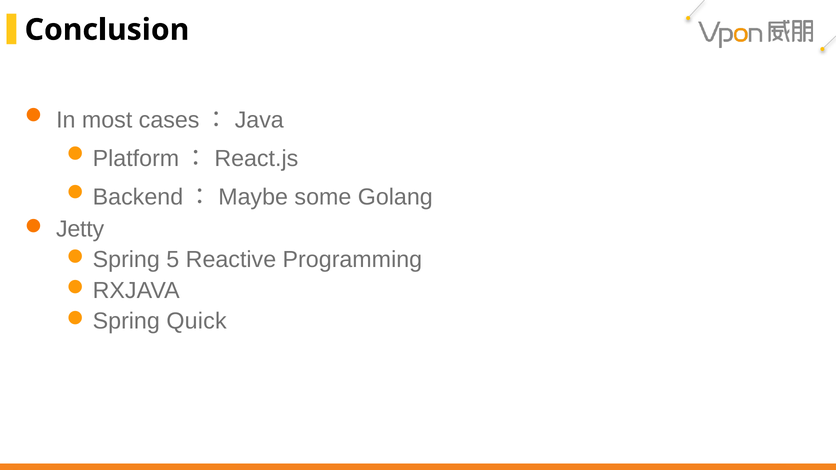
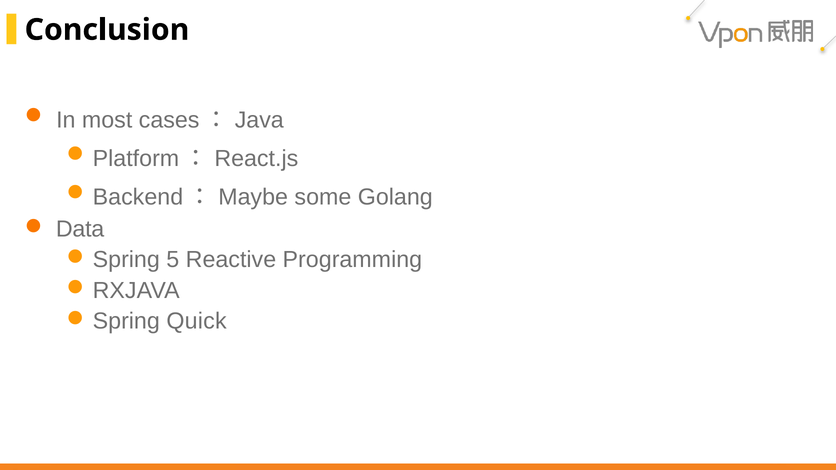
Jetty: Jetty -> Data (80, 229)
